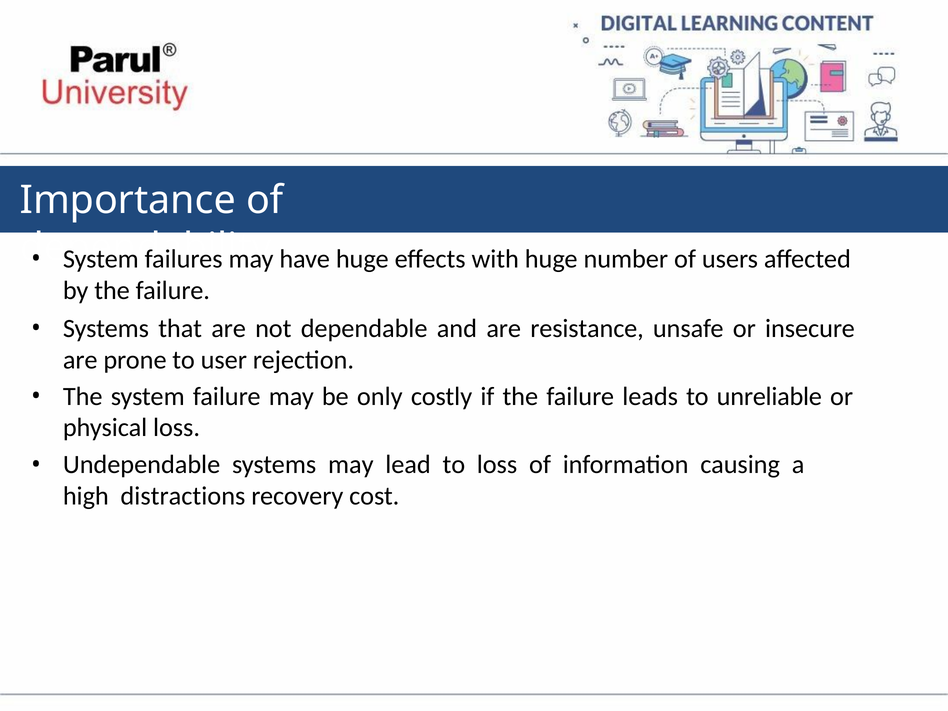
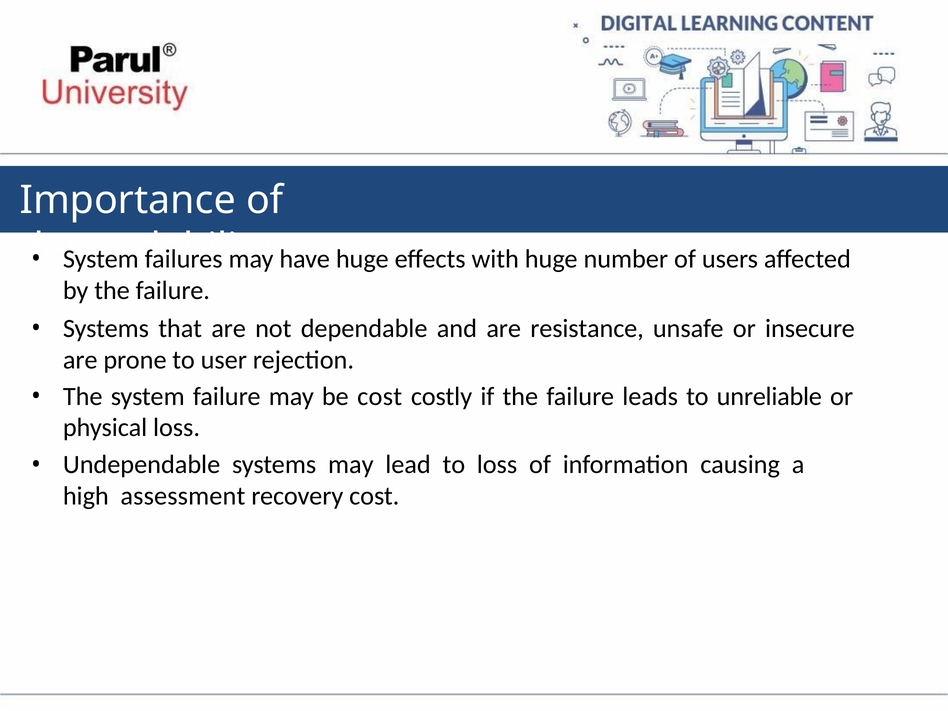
be only: only -> cost (380, 397)
distractions: distractions -> assessment (183, 496)
